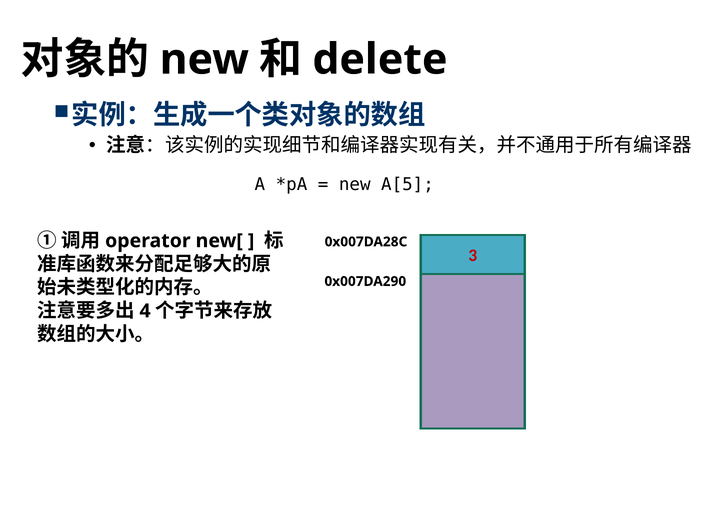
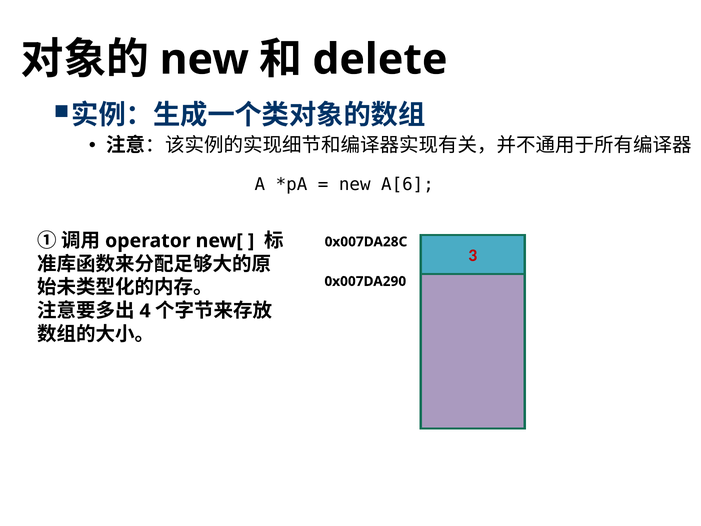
A[5: A[5 -> A[6 (407, 184)
